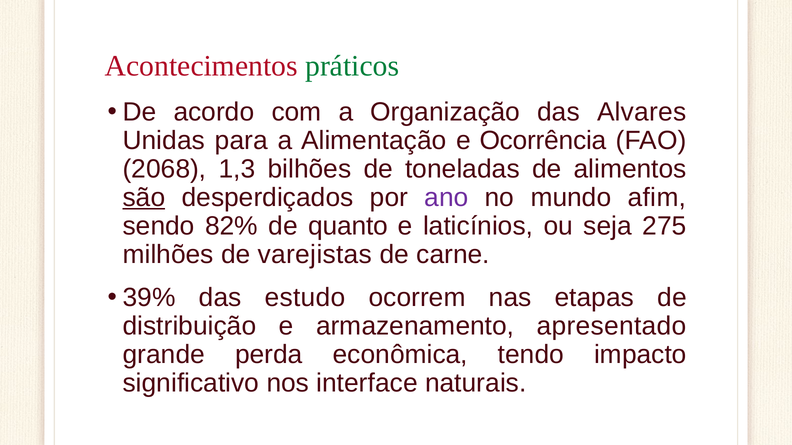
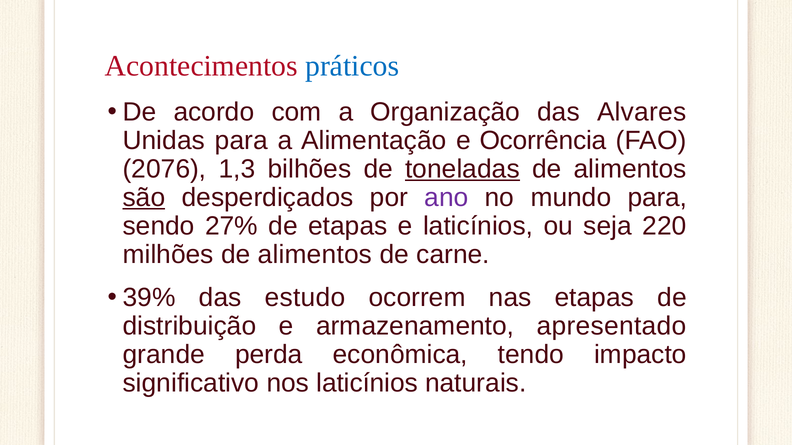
práticos colour: green -> blue (352, 66)
2068: 2068 -> 2076 (164, 169)
toneladas underline: none -> present (462, 169)
mundo afim: afim -> para (657, 198)
82%: 82% -> 27% (231, 226)
de quanto: quanto -> etapas (348, 226)
275: 275 -> 220 (664, 226)
milhões de varejistas: varejistas -> alimentos (315, 255)
nos interface: interface -> laticínios (367, 384)
